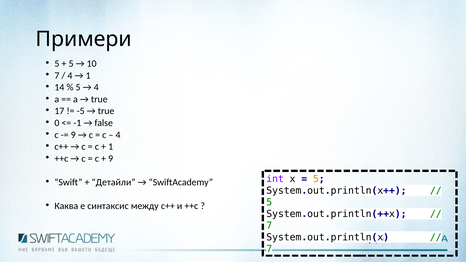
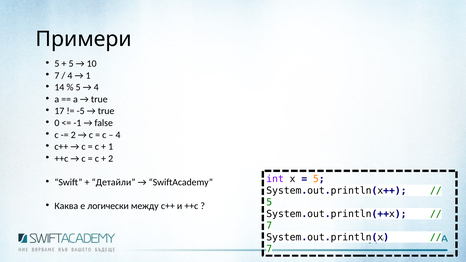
9: 9 -> 2 (73, 135)
9: 9 -> 2 (111, 159)
синтаксис: синтаксис -> логически (108, 206)
